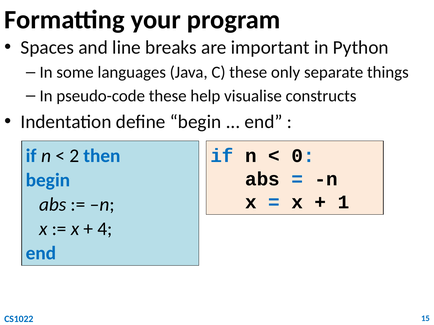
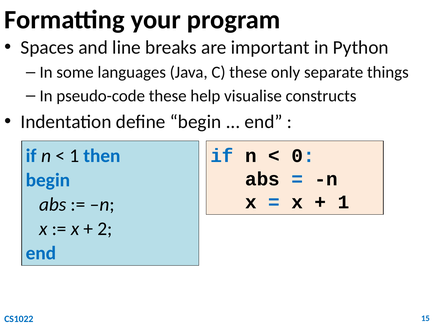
2: 2 -> 1 (74, 156)
4: 4 -> 2 (105, 229)
